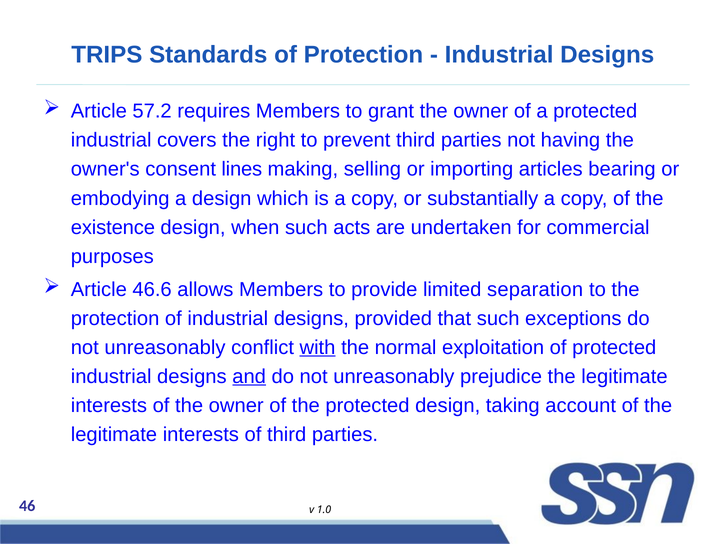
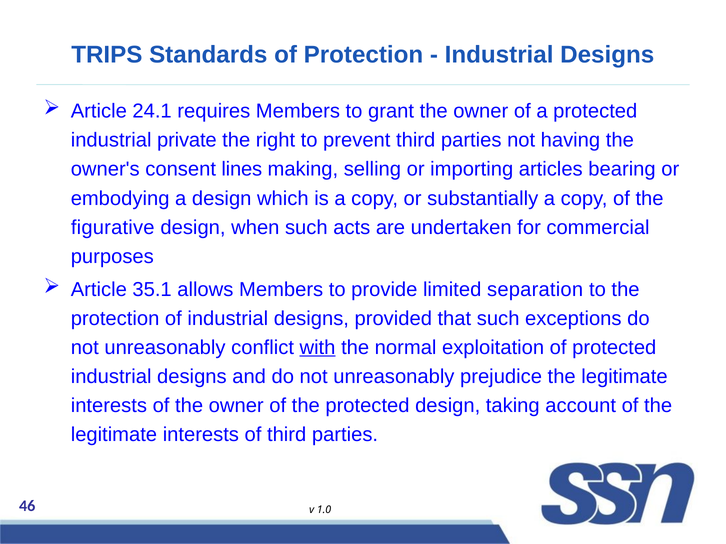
57.2: 57.2 -> 24.1 (152, 111)
covers: covers -> private (187, 140)
existence: existence -> figurative (113, 228)
46.6: 46.6 -> 35.1 (152, 290)
and underline: present -> none (249, 377)
